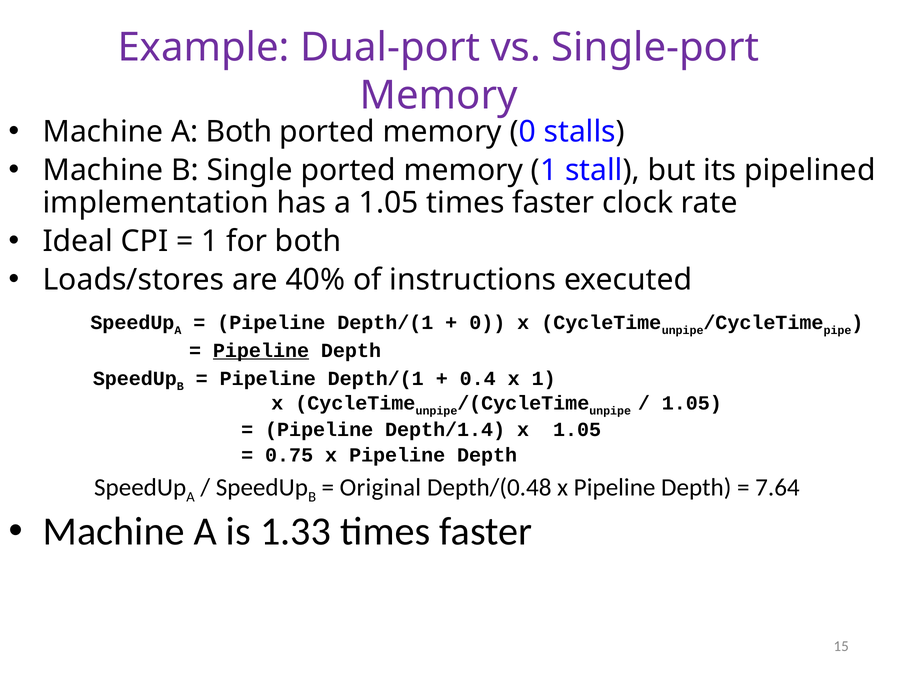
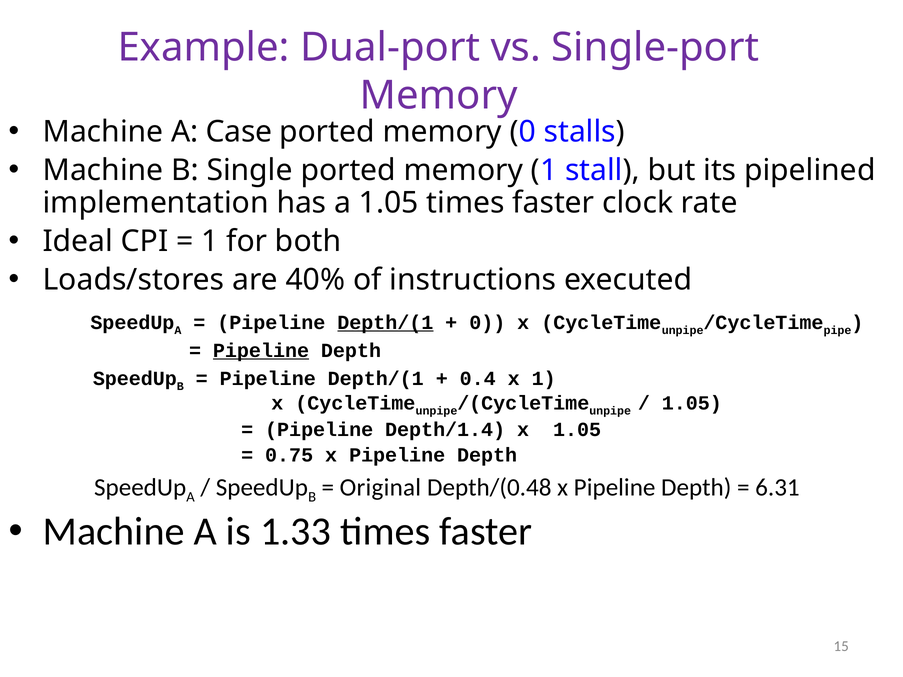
A Both: Both -> Case (239, 132)
Depth/(1 underline: none -> present (385, 323)
7.64: 7.64 -> 6.31 (777, 488)
